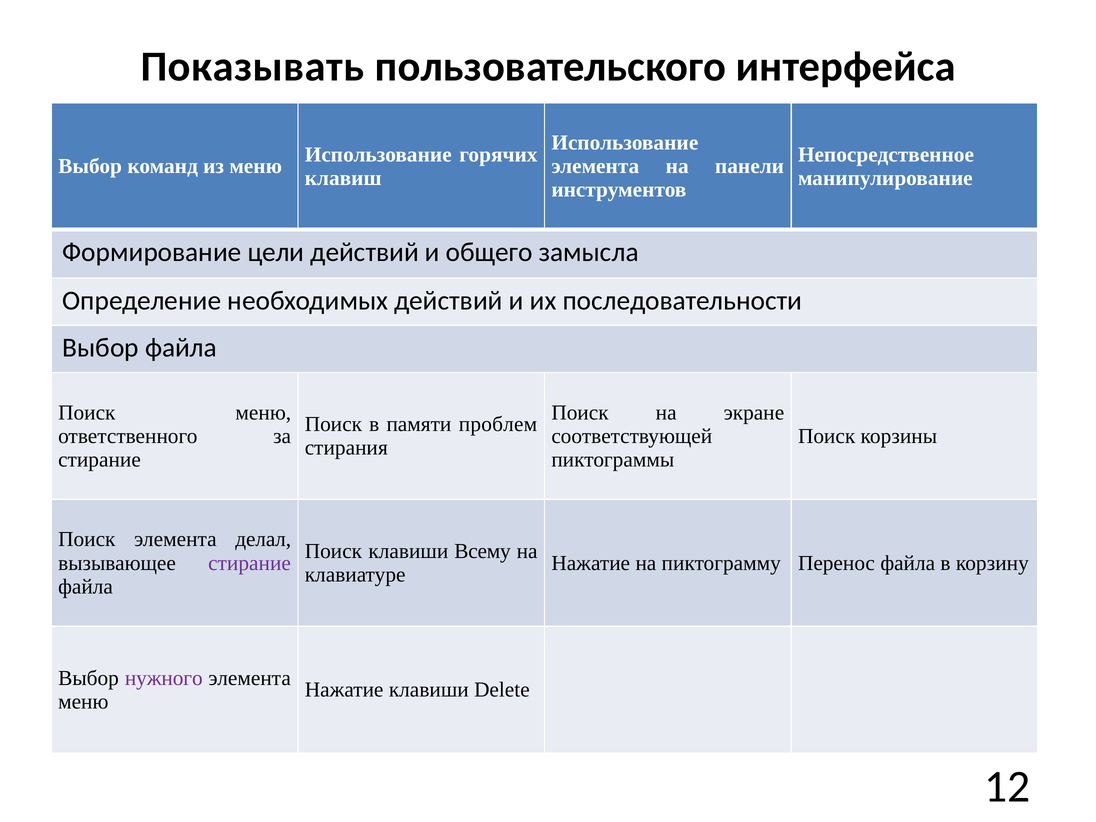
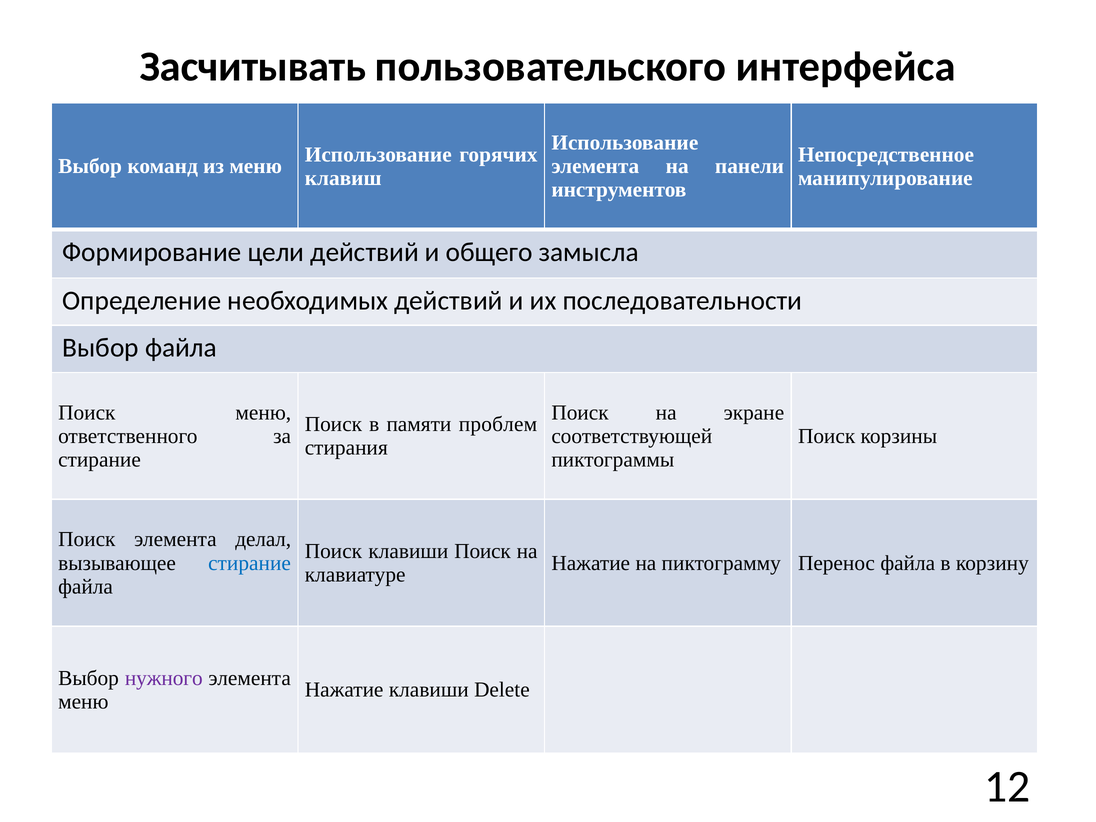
Показывать: Показывать -> Засчитывать (253, 67)
клавиши Всему: Всему -> Поиск (483, 551)
стирание colour: purple -> blue (250, 563)
